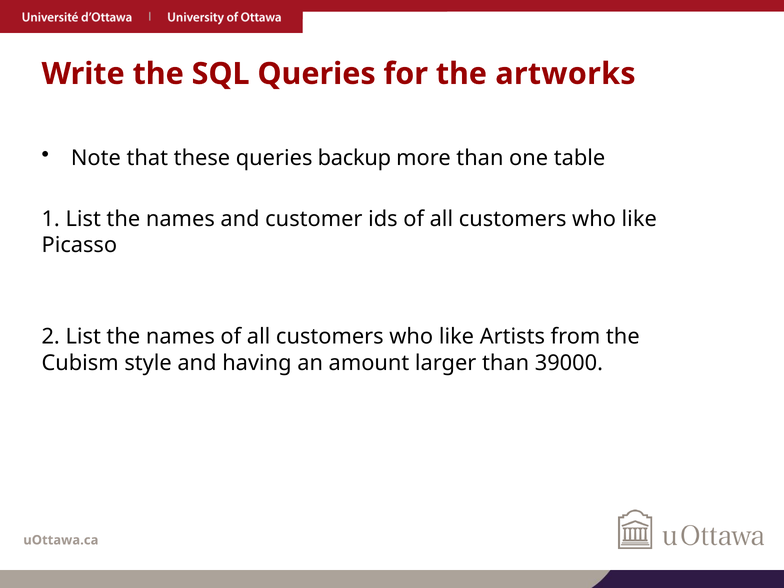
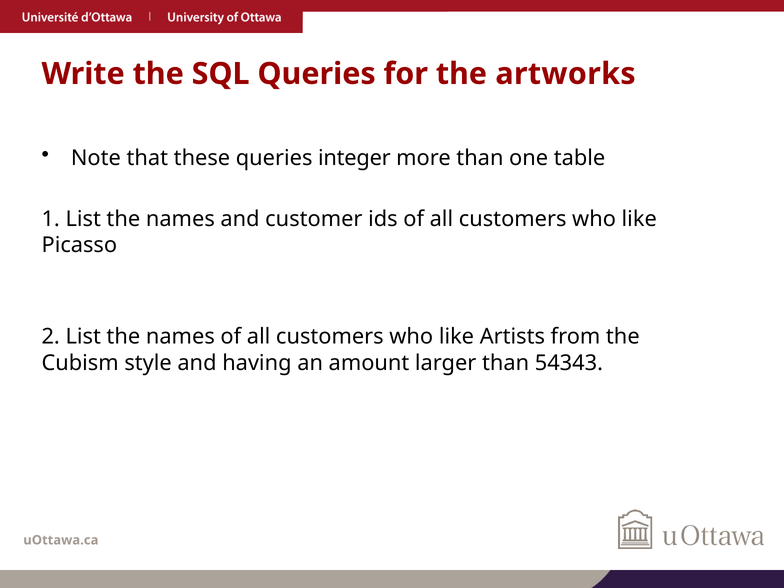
backup: backup -> integer (354, 158)
39000: 39000 -> 54343 (569, 363)
